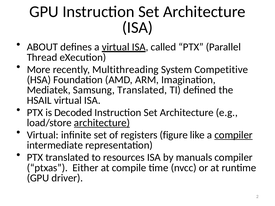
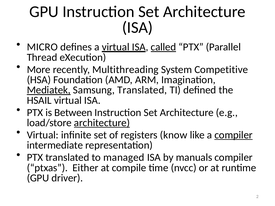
ABOUT: ABOUT -> MICRO (42, 47)
called underline: none -> present (163, 47)
Mediatek underline: none -> present (49, 90)
Decoded: Decoded -> Between (73, 113)
figure: figure -> know (174, 135)
resources: resources -> managed (124, 158)
